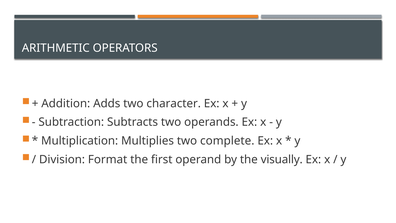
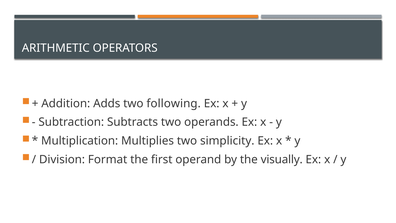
character: character -> following (174, 103)
complete: complete -> simplicity (227, 141)
